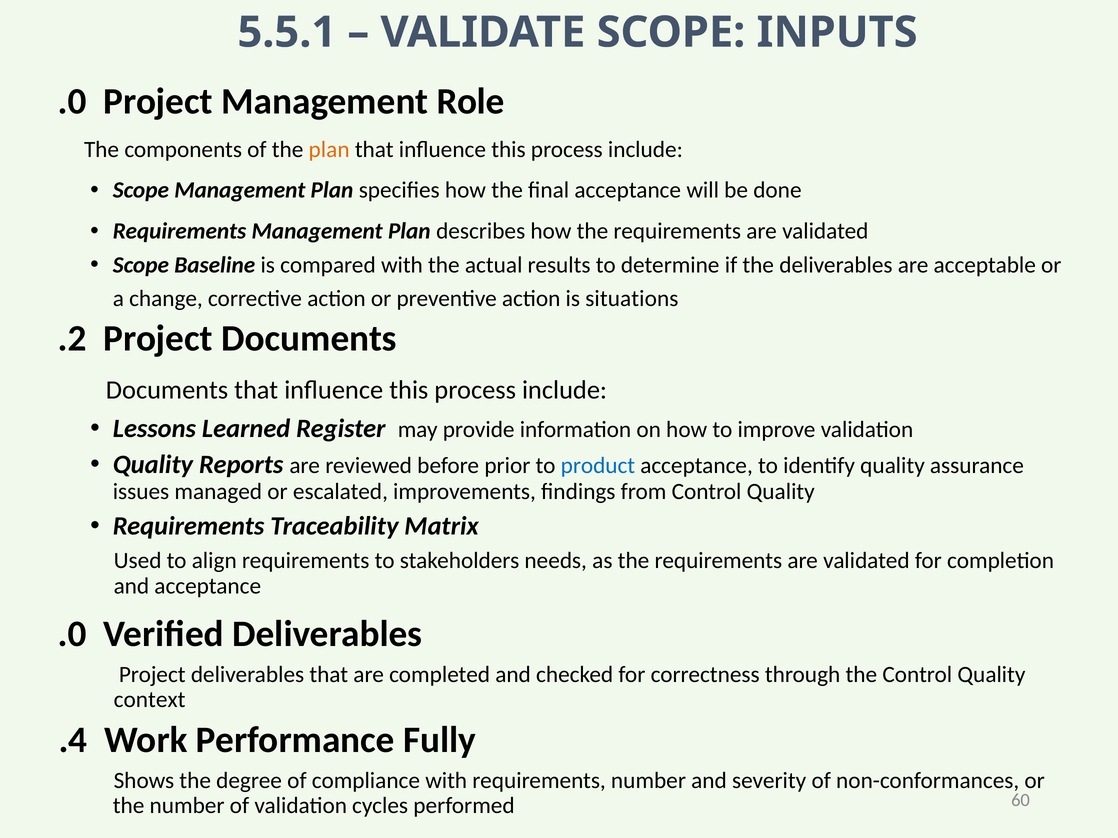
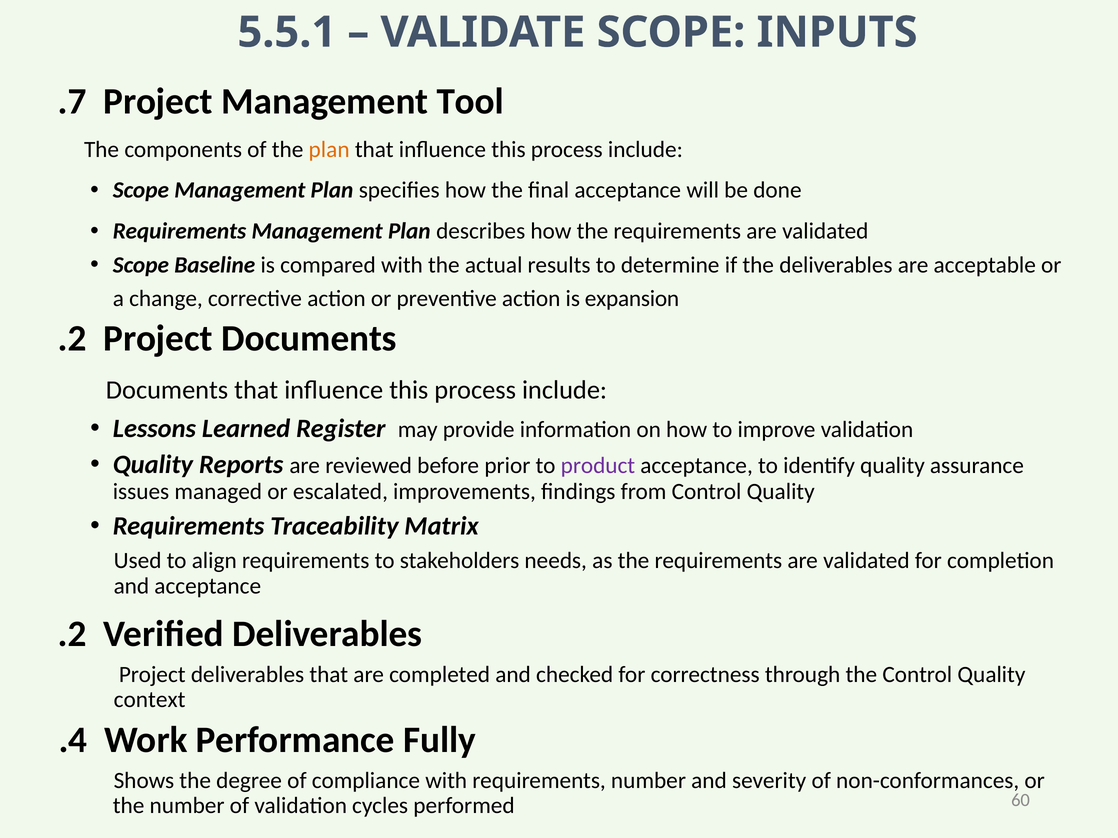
.0: .0 -> .7 (72, 101)
Role: Role -> Tool (470, 101)
situations: situations -> expansion (632, 299)
product colour: blue -> purple (598, 466)
.0: .0 -> .2 (72, 634)
